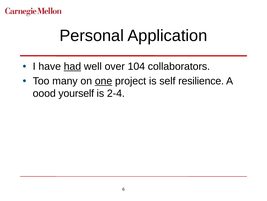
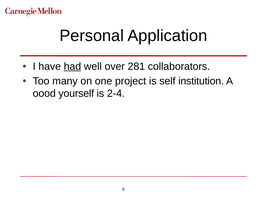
104: 104 -> 281 (136, 66)
one underline: present -> none (104, 81)
resilience: resilience -> institution (201, 81)
